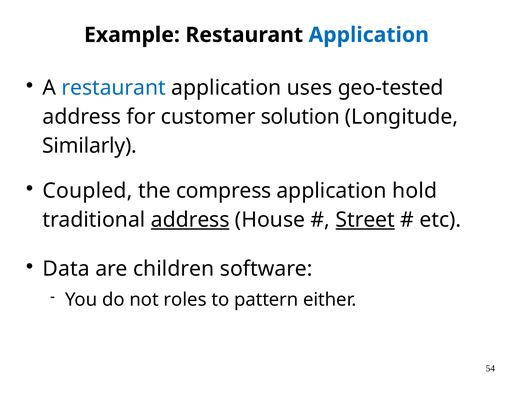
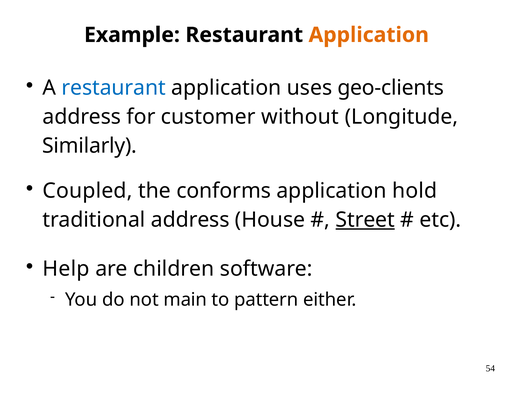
Application colour: blue -> orange (369, 35)
geo-tested: geo-tested -> geo-clients (391, 88)
solution: solution -> without (300, 117)
compress: compress -> conforms (224, 191)
address underline: present -> none (190, 220)
Data: Data -> Help (66, 268)
roles: roles -> main (185, 299)
